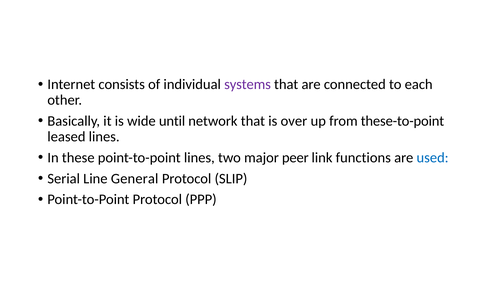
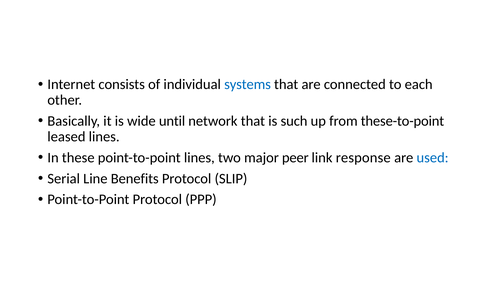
systems colour: purple -> blue (248, 84)
over: over -> such (294, 121)
functions: functions -> response (363, 158)
General: General -> Benefits (135, 178)
